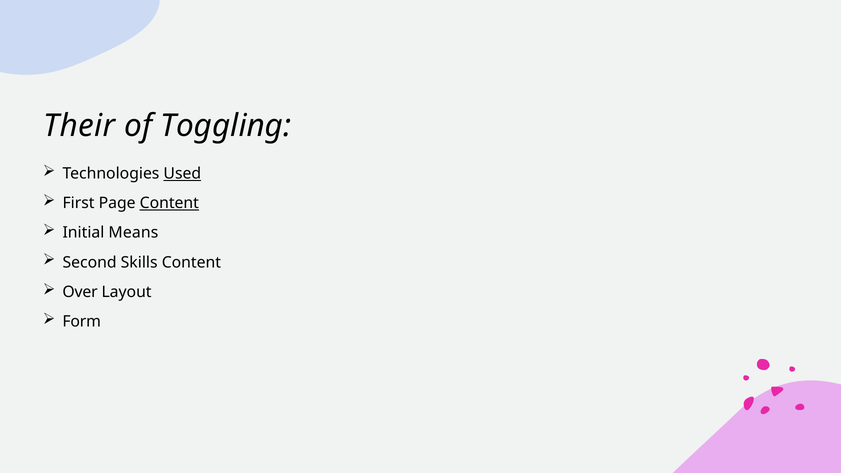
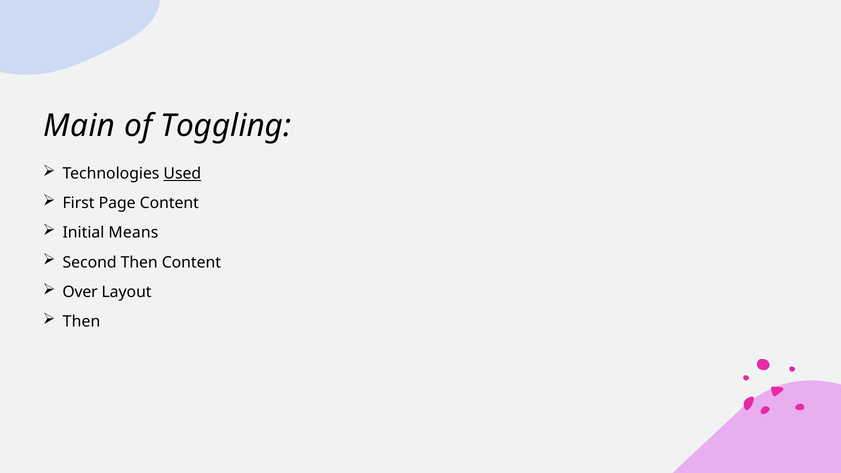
Their: Their -> Main (79, 126)
Content underline: present -> none (169, 203)
Second Skills: Skills -> Then (139, 262)
Form: Form -> Then (82, 322)
